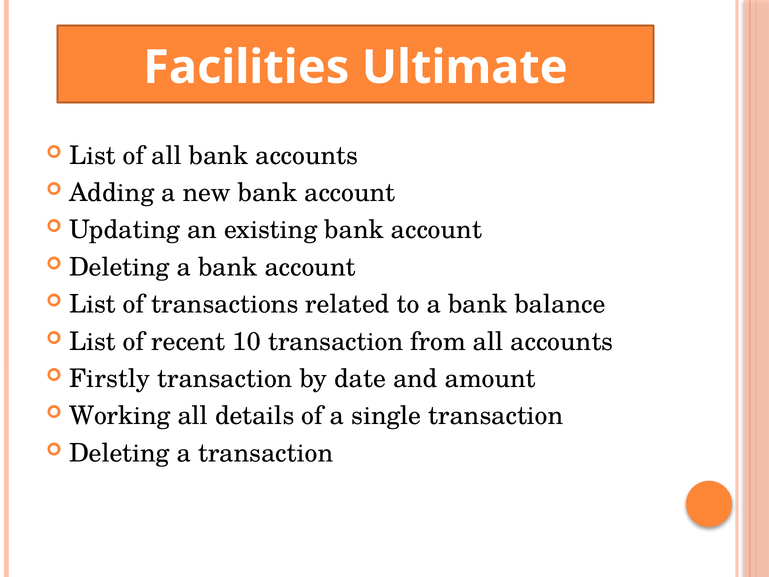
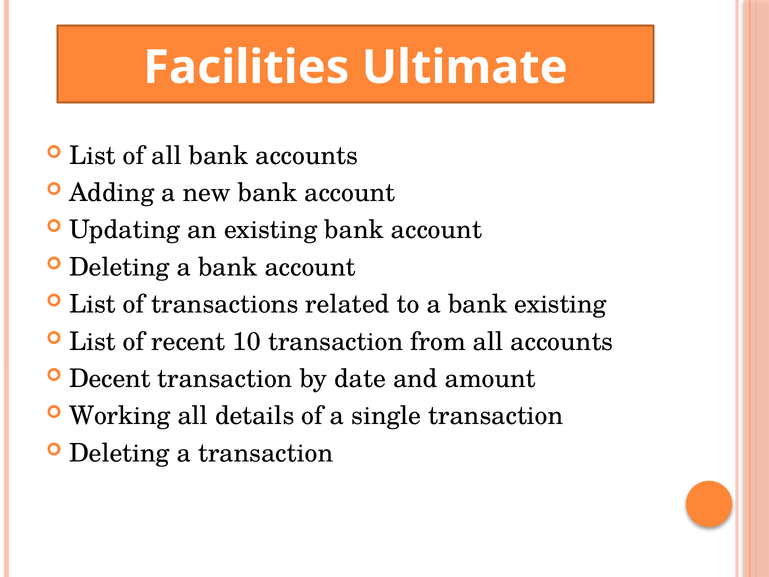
bank balance: balance -> existing (560, 304)
Firstly: Firstly -> Decent (110, 379)
